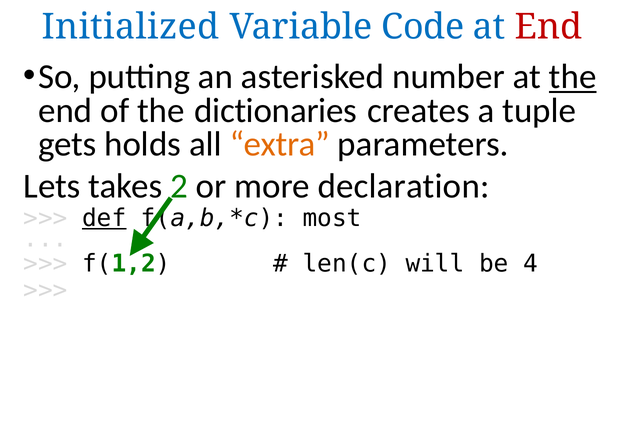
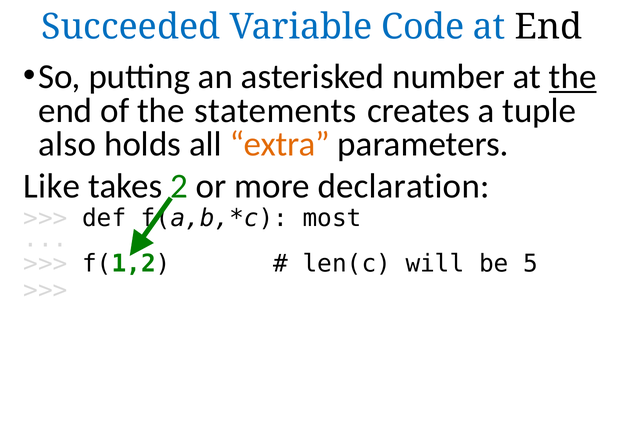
Initialized: Initialized -> Succeeded (131, 27)
End colour: red -> black (549, 27)
dictionaries: dictionaries -> statements (275, 111)
gets: gets -> also (67, 144)
Lets: Lets -> Like (52, 186)
def underline: present -> none (104, 218)
4: 4 -> 5 (530, 264)
